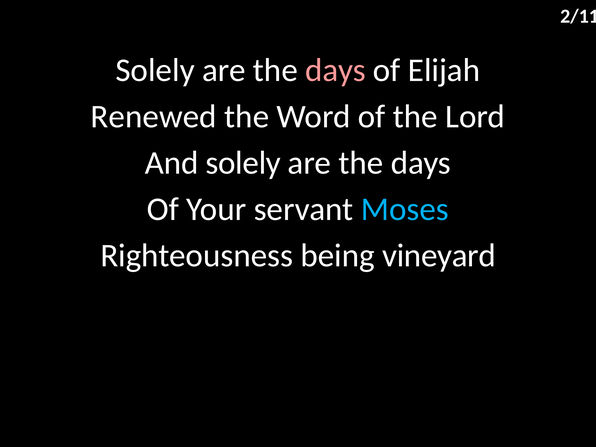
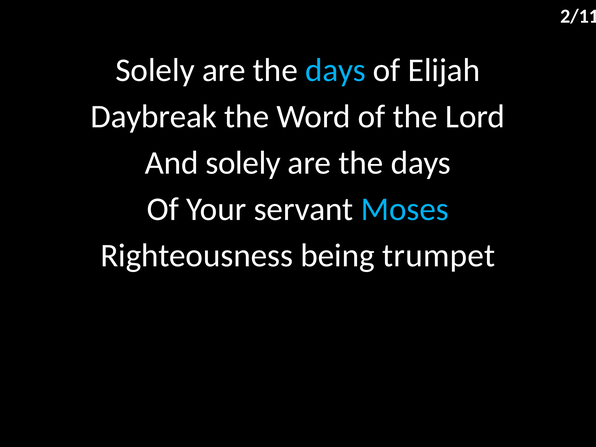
days colour: pink -> light blue (335, 70)
Renewed: Renewed -> Daybreak (154, 117)
vineyard: vineyard -> trumpet (439, 256)
